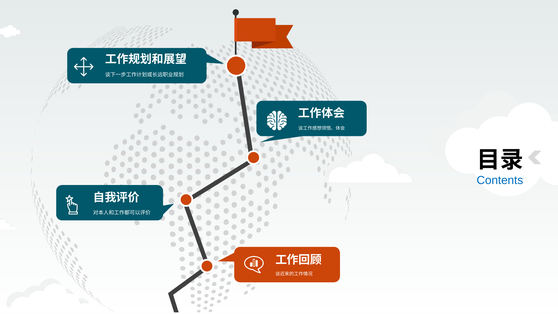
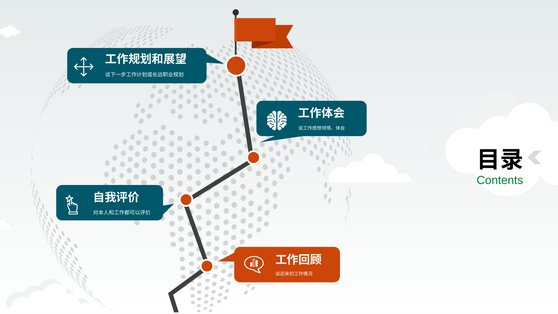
Contents colour: blue -> green (500, 180)
